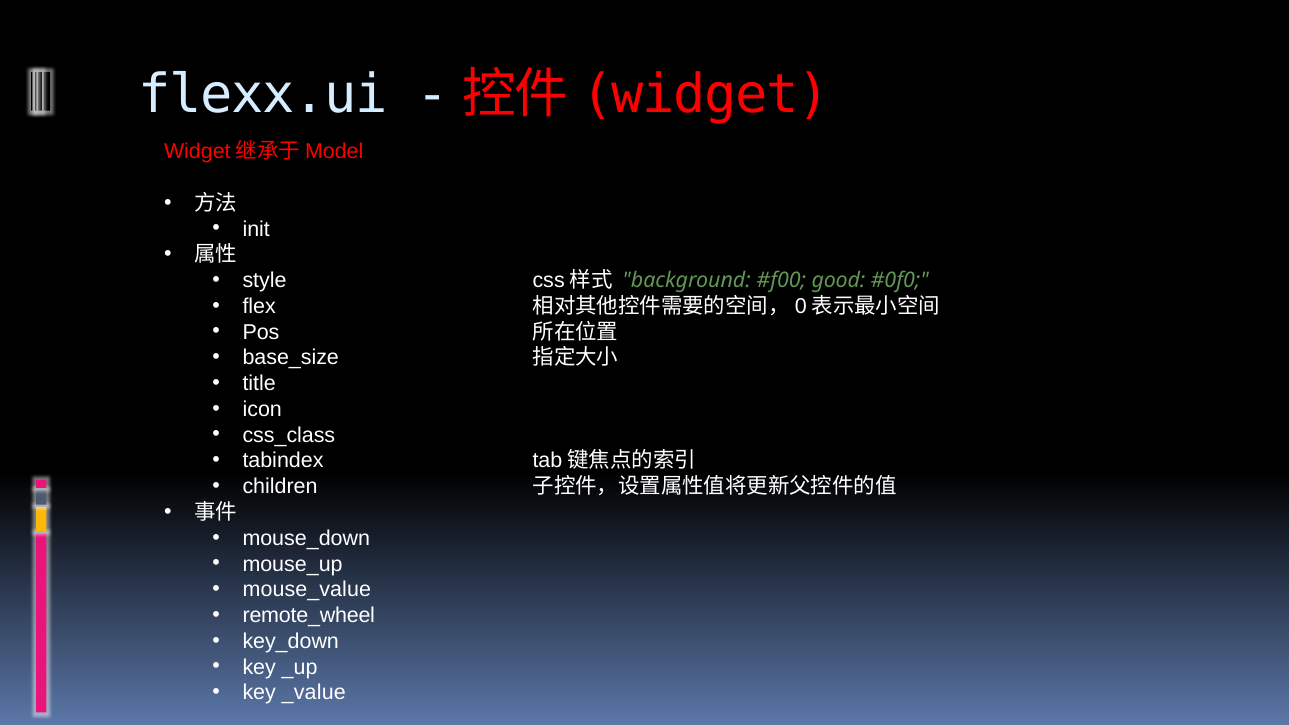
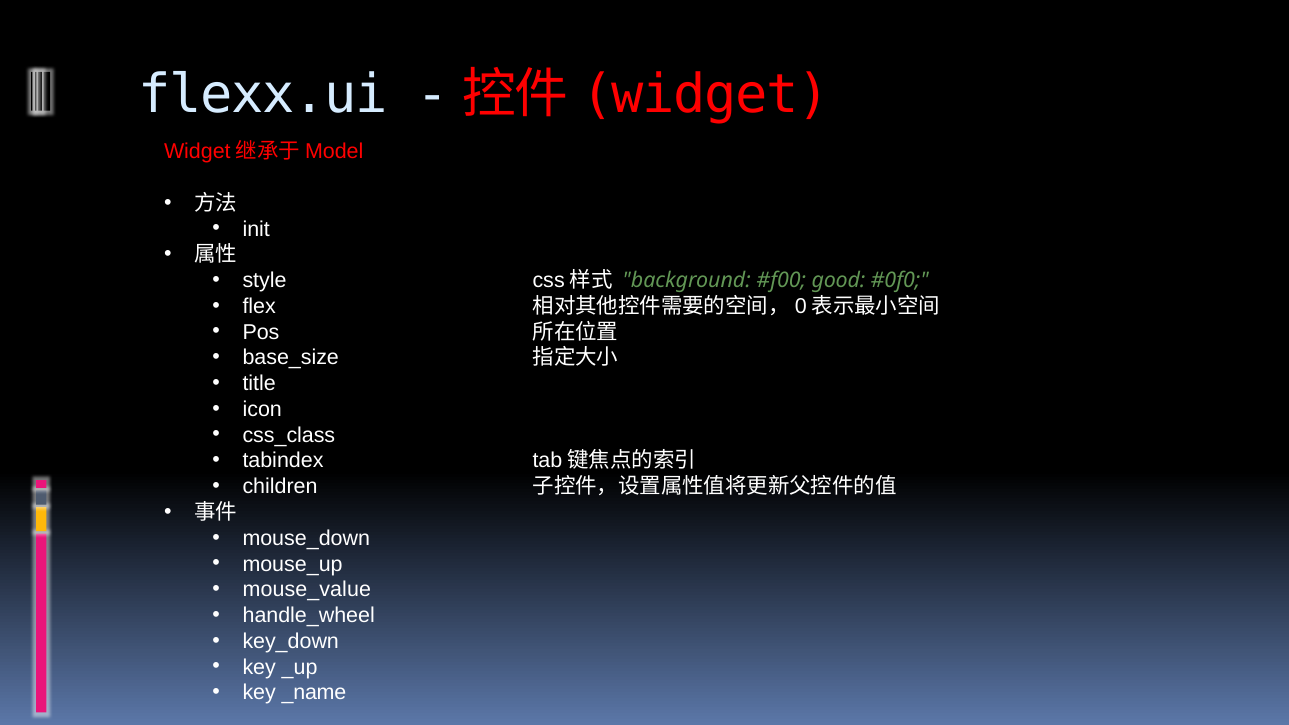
remote_wheel: remote_wheel -> handle_wheel (309, 616)
_value: _value -> _name (314, 693)
